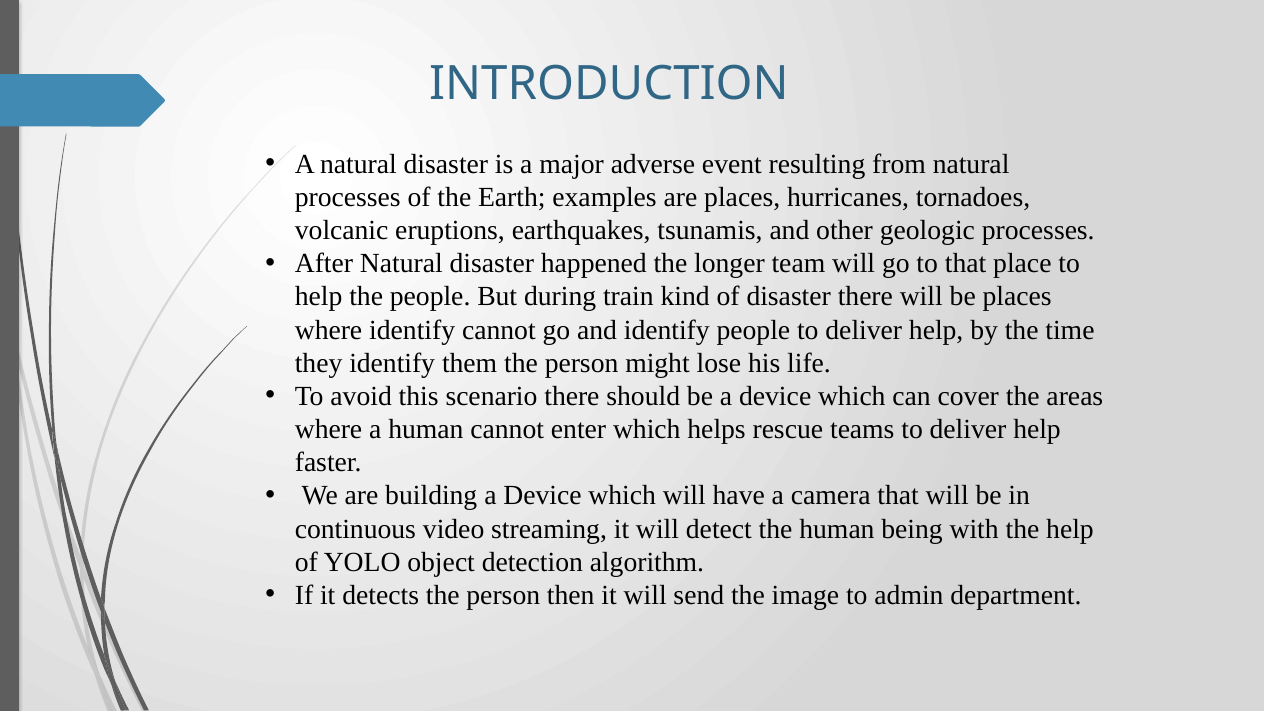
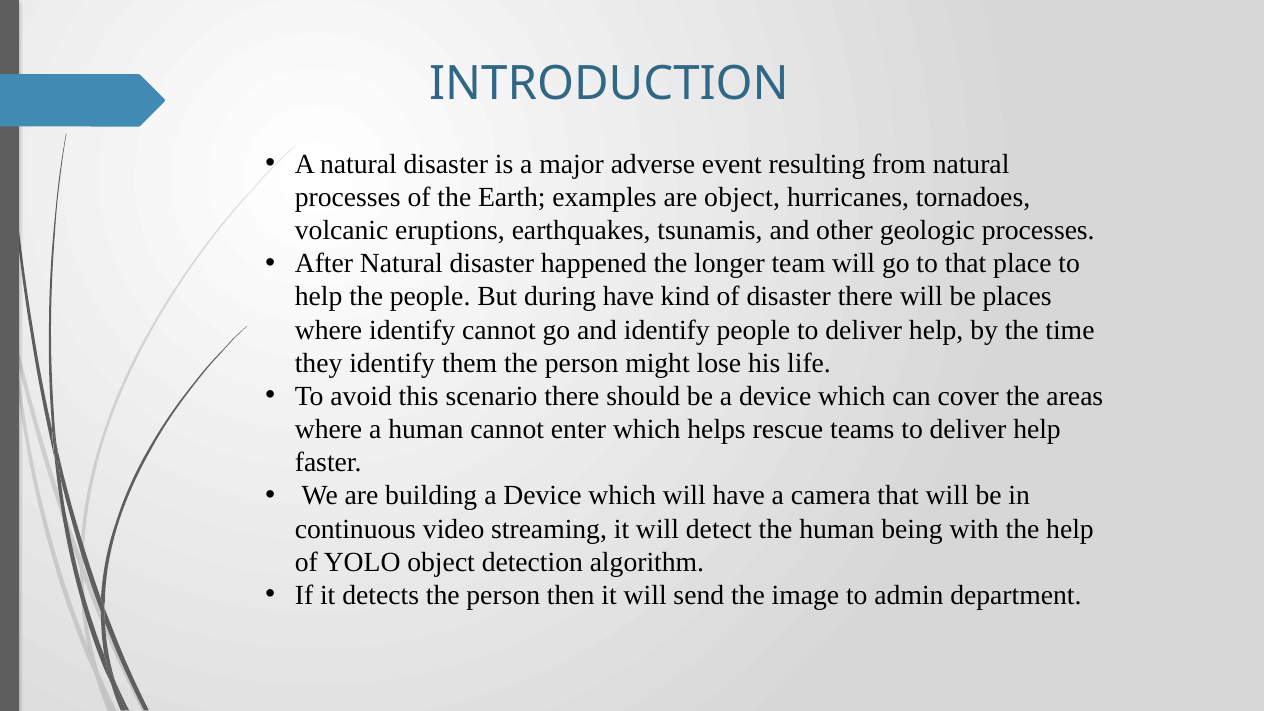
are places: places -> object (742, 197)
during train: train -> have (629, 297)
